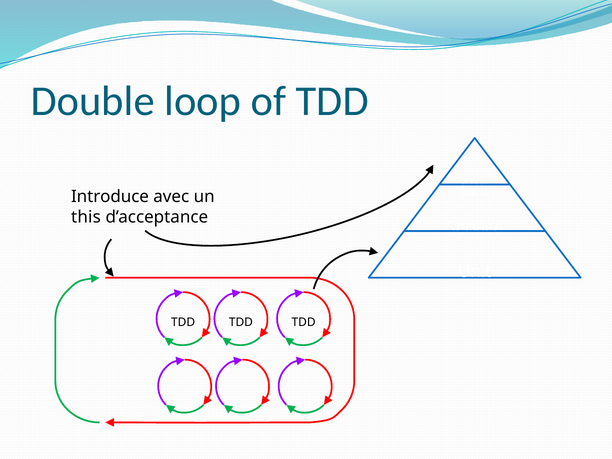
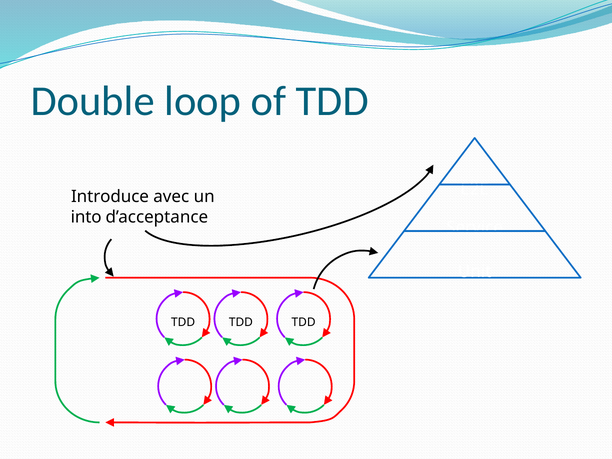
this: this -> into (86, 217)
